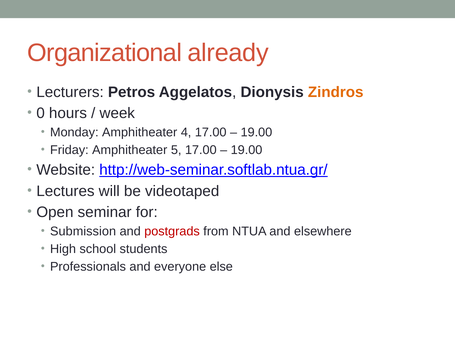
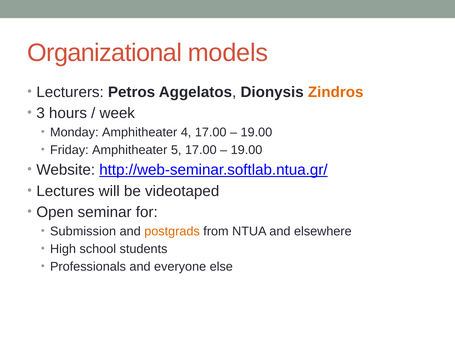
already: already -> models (228, 53)
0: 0 -> 3 (41, 113)
postgrads colour: red -> orange (172, 231)
